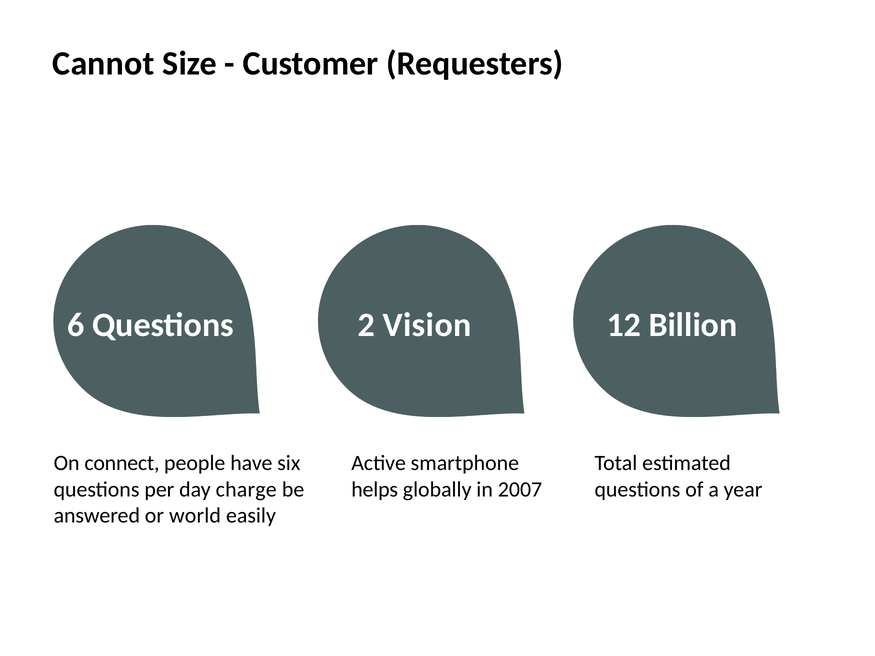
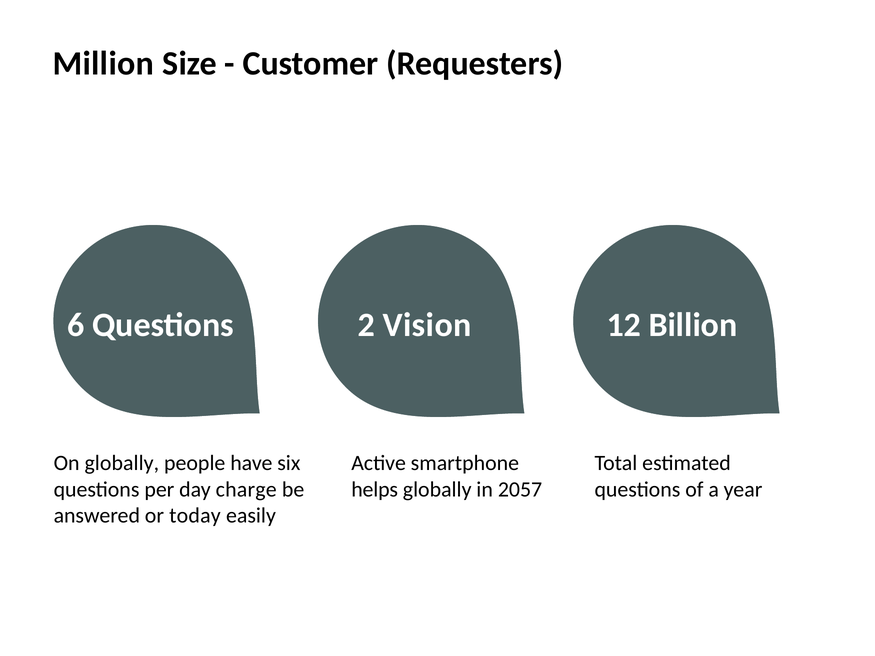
Cannot: Cannot -> Million (103, 64)
On connect: connect -> globally (122, 463)
2007: 2007 -> 2057 (520, 489)
world: world -> today (195, 516)
